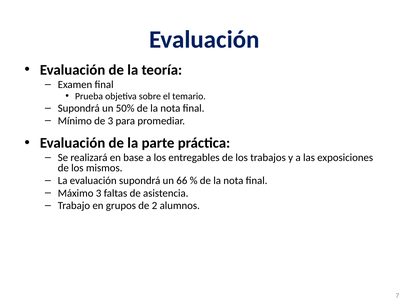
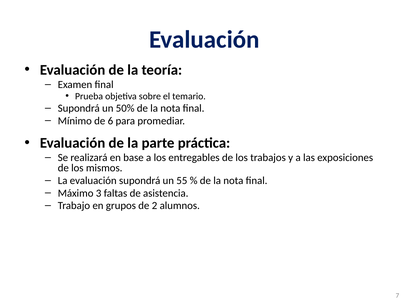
de 3: 3 -> 6 (110, 121)
66: 66 -> 55 (182, 180)
